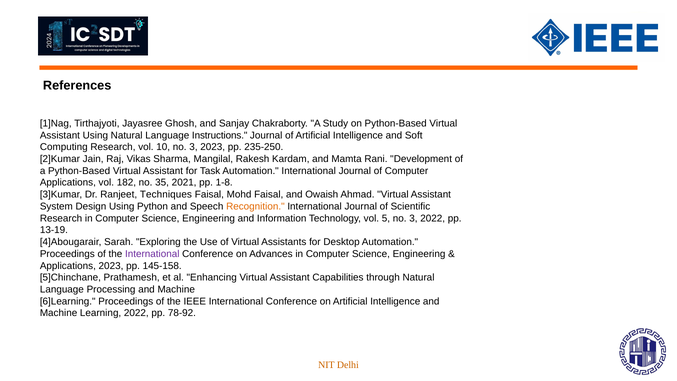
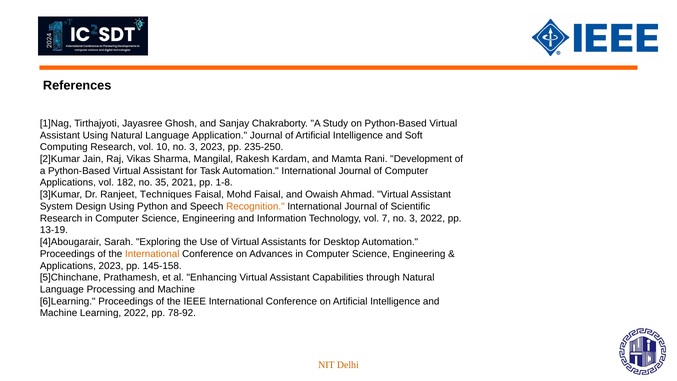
Instructions: Instructions -> Application (220, 135)
5: 5 -> 7 (386, 218)
International colour: purple -> orange (152, 254)
